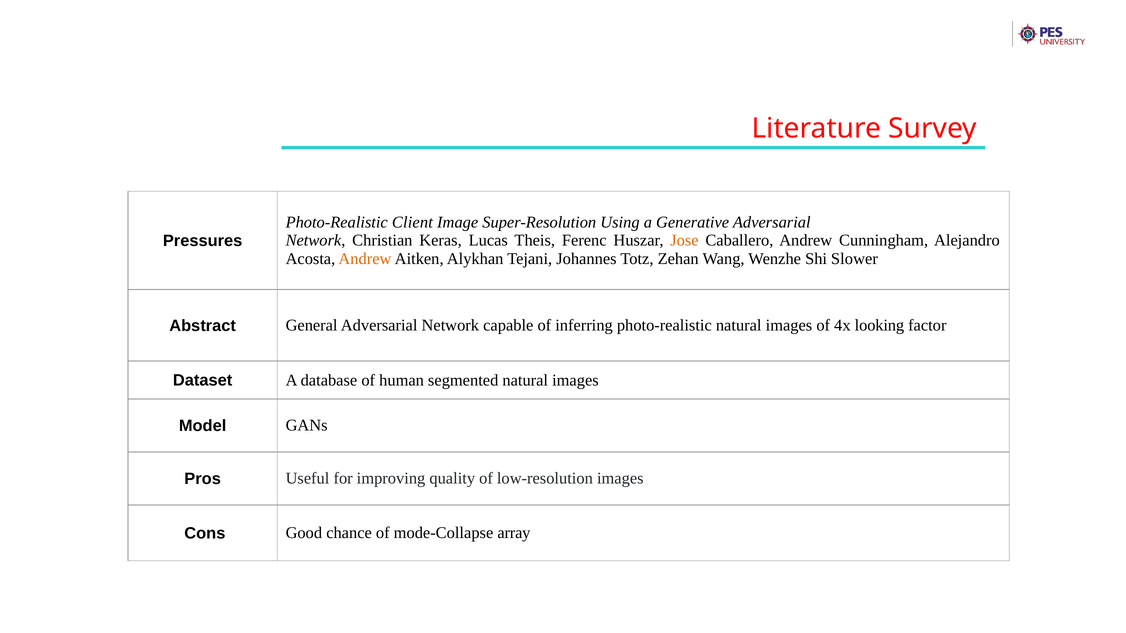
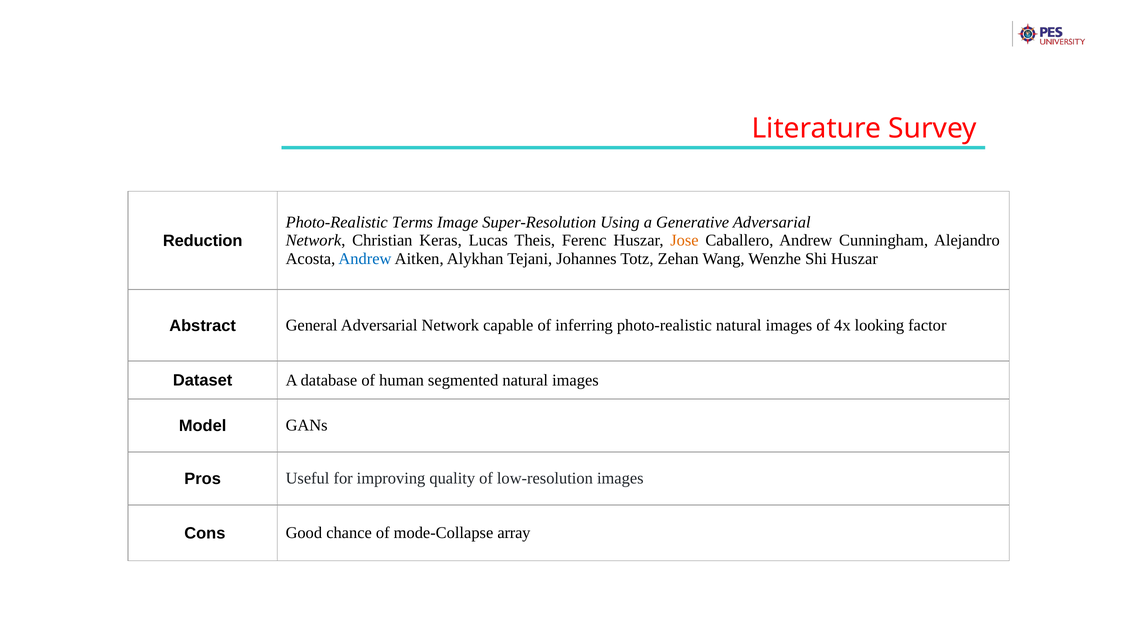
Client: Client -> Terms (413, 223)
Pressures: Pressures -> Reduction (203, 241)
Andrew colour: orange -> blue (365, 259)
Shi Slower: Slower -> Huszar (854, 259)
